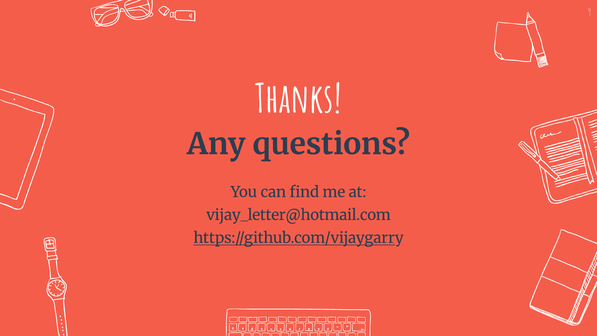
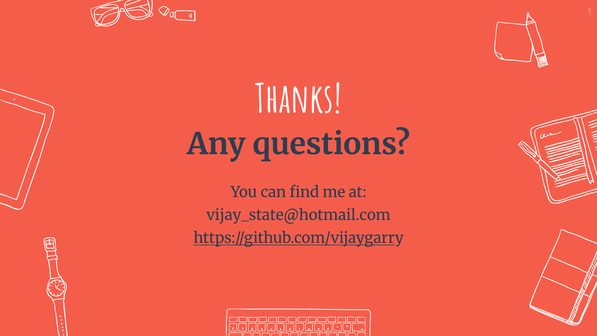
vijay_letter@hotmail.com: vijay_letter@hotmail.com -> vijay_state@hotmail.com (298, 215)
